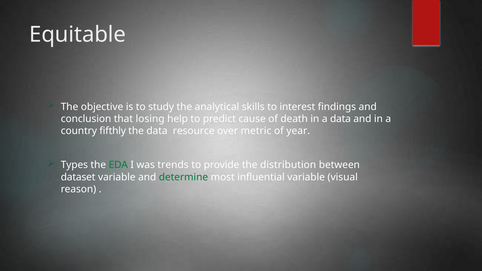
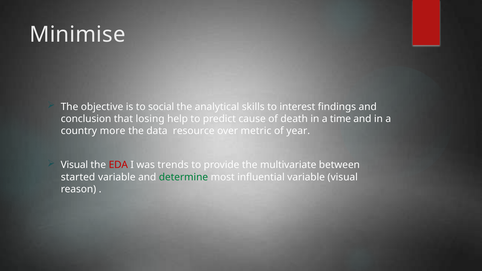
Equitable: Equitable -> Minimise (77, 35)
study: study -> social (161, 107)
a data: data -> time (340, 119)
fifthly: fifthly -> more (113, 131)
Types: Types -> Visual (74, 165)
EDA colour: green -> red (118, 165)
distribution: distribution -> multivariate (288, 165)
dataset: dataset -> started (78, 177)
